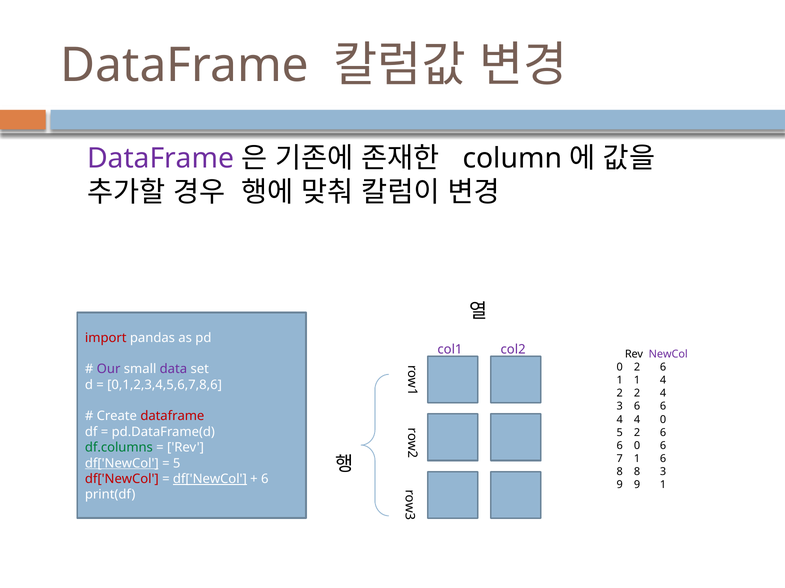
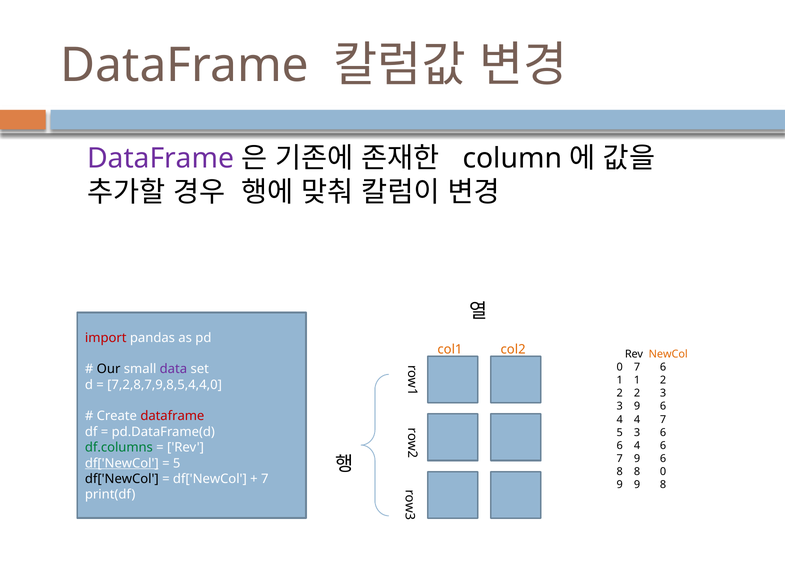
col1 colour: purple -> orange (450, 350)
col2 colour: purple -> orange (513, 350)
NewCol colour: purple -> orange (668, 354)
0 2: 2 -> 7 (637, 368)
Our colour: purple -> black (109, 370)
1 4: 4 -> 2 (663, 381)
0,1,2,3,4,5,6,7,8,6: 0,1,2,3,4,5,6,7,8,6 -> 7,2,8,7,9,8,5,4,4,0 (165, 385)
2 4: 4 -> 3 (663, 394)
3 6: 6 -> 9 (637, 407)
4 0: 0 -> 7 (663, 420)
5 2: 2 -> 3 (637, 433)
0: 0 -> 4 (637, 446)
7 1: 1 -> 9 (637, 459)
8 3: 3 -> 0 (663, 472)
df['NewCol colour: red -> black (122, 480)
df['NewCol underline: present -> none (210, 480)
6: 6 -> 7 (265, 480)
9 1: 1 -> 8 (663, 485)
